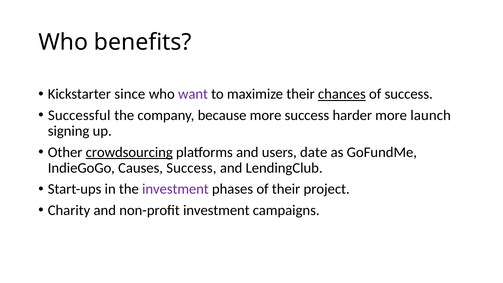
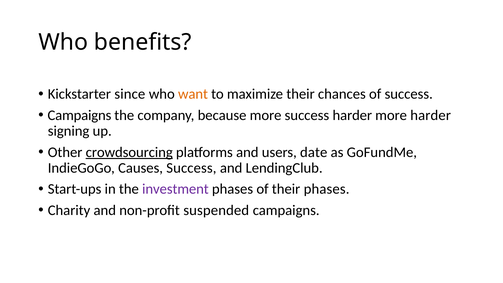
want colour: purple -> orange (193, 94)
chances underline: present -> none (342, 94)
Successful: Successful -> Campaigns (79, 115)
more launch: launch -> harder (431, 115)
their project: project -> phases (327, 189)
non-profit investment: investment -> suspended (216, 210)
